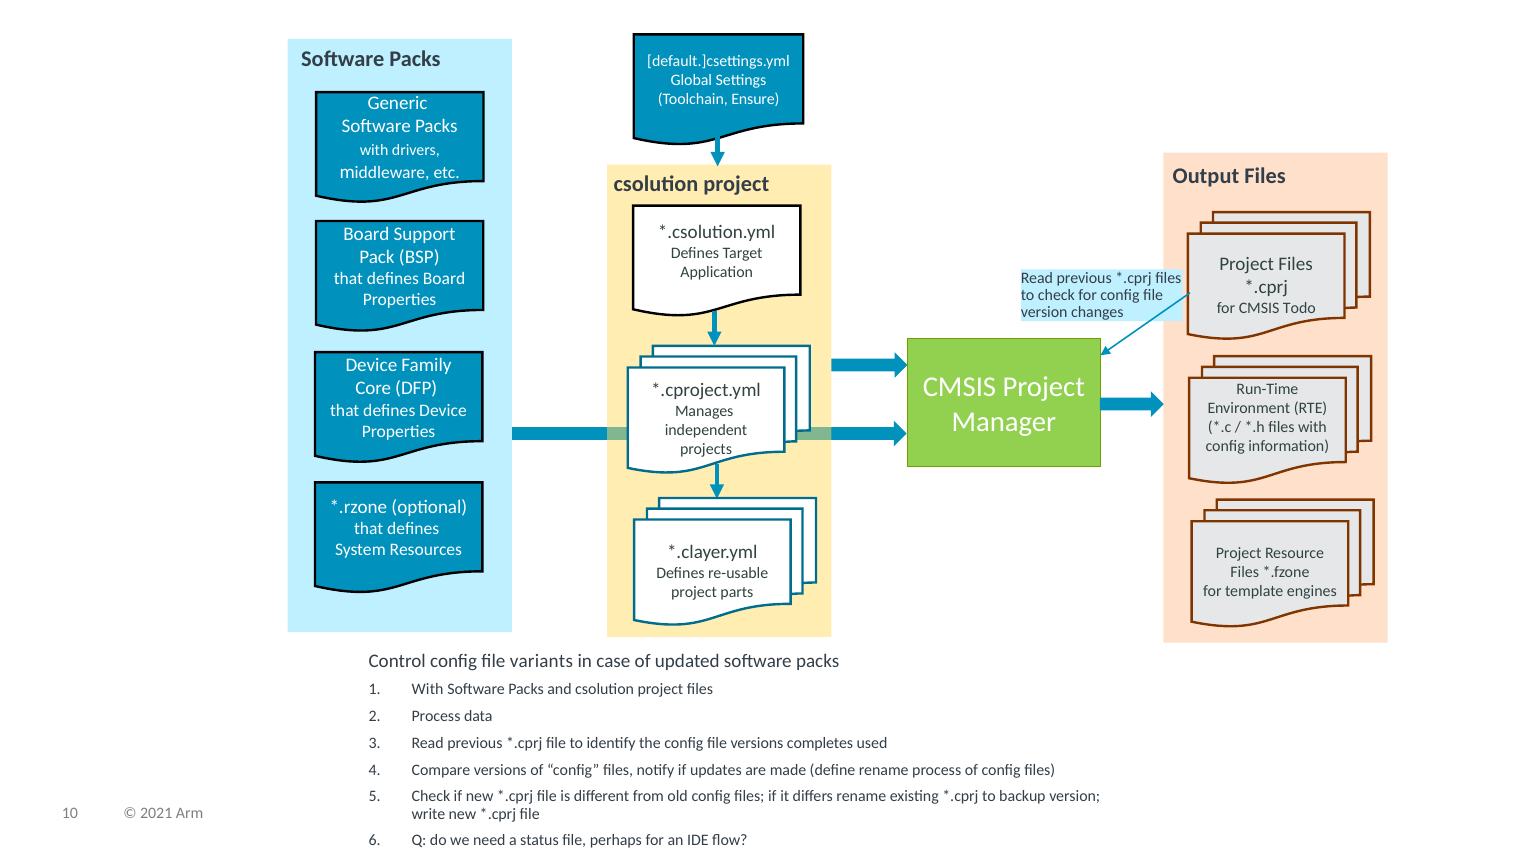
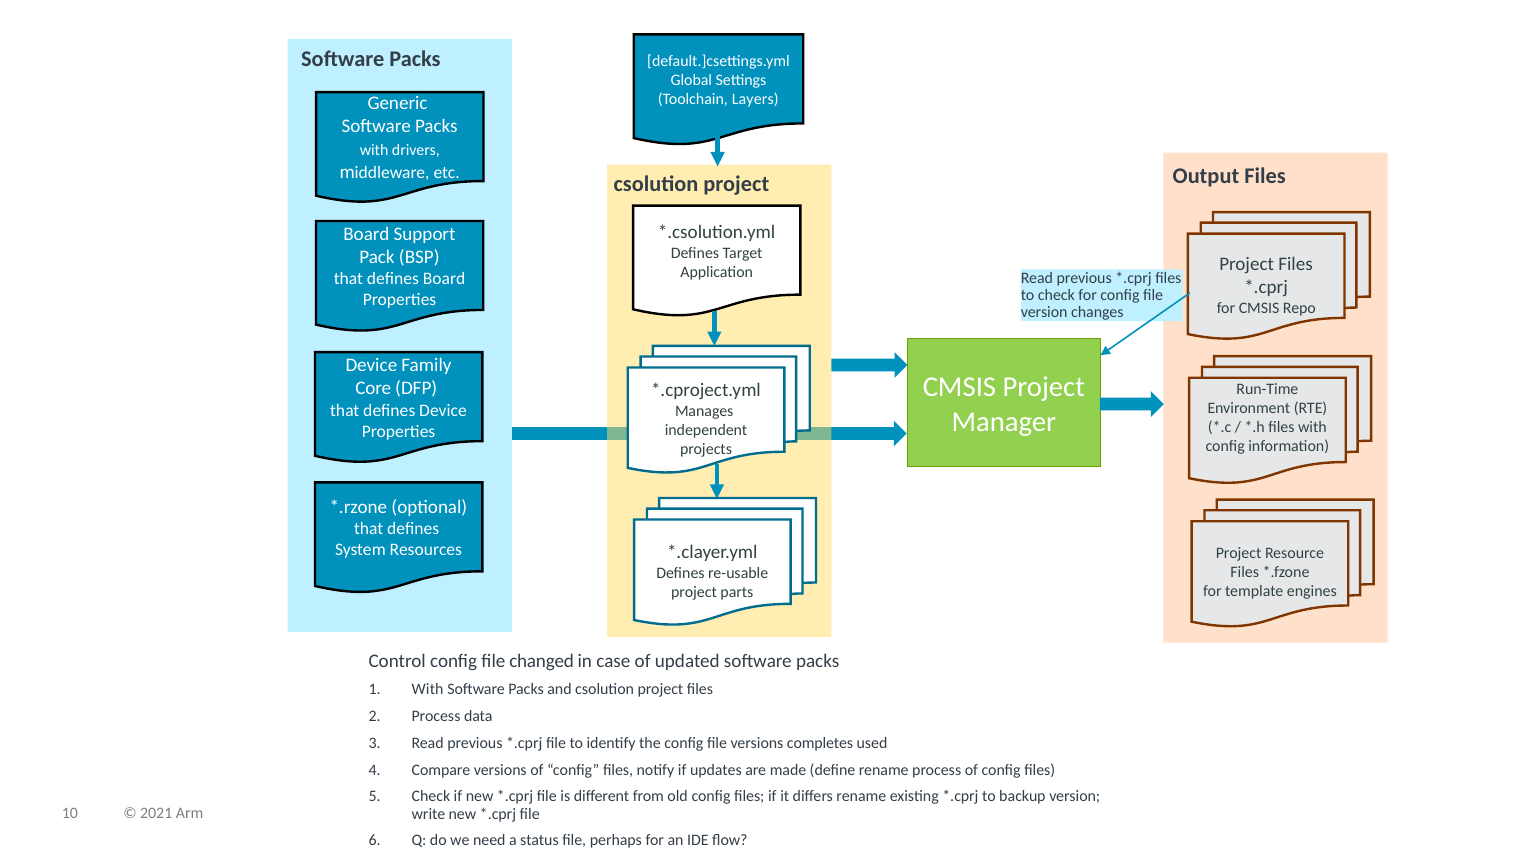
Ensure: Ensure -> Layers (755, 99)
Todo: Todo -> Repo (1299, 308)
variants: variants -> changed (542, 660)
